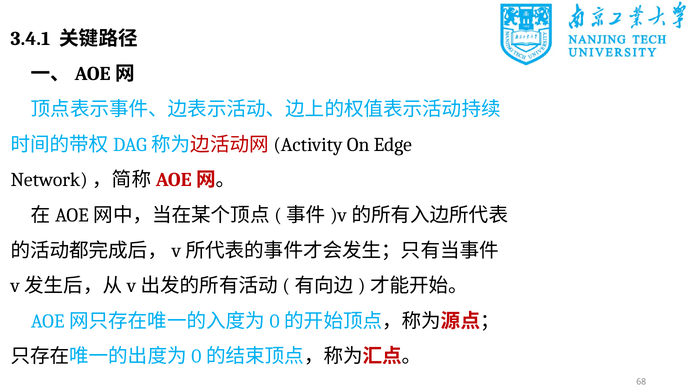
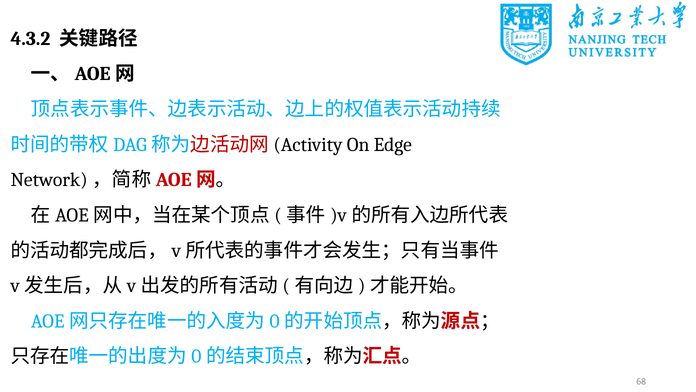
3.4.1: 3.4.1 -> 4.3.2 (30, 39)
